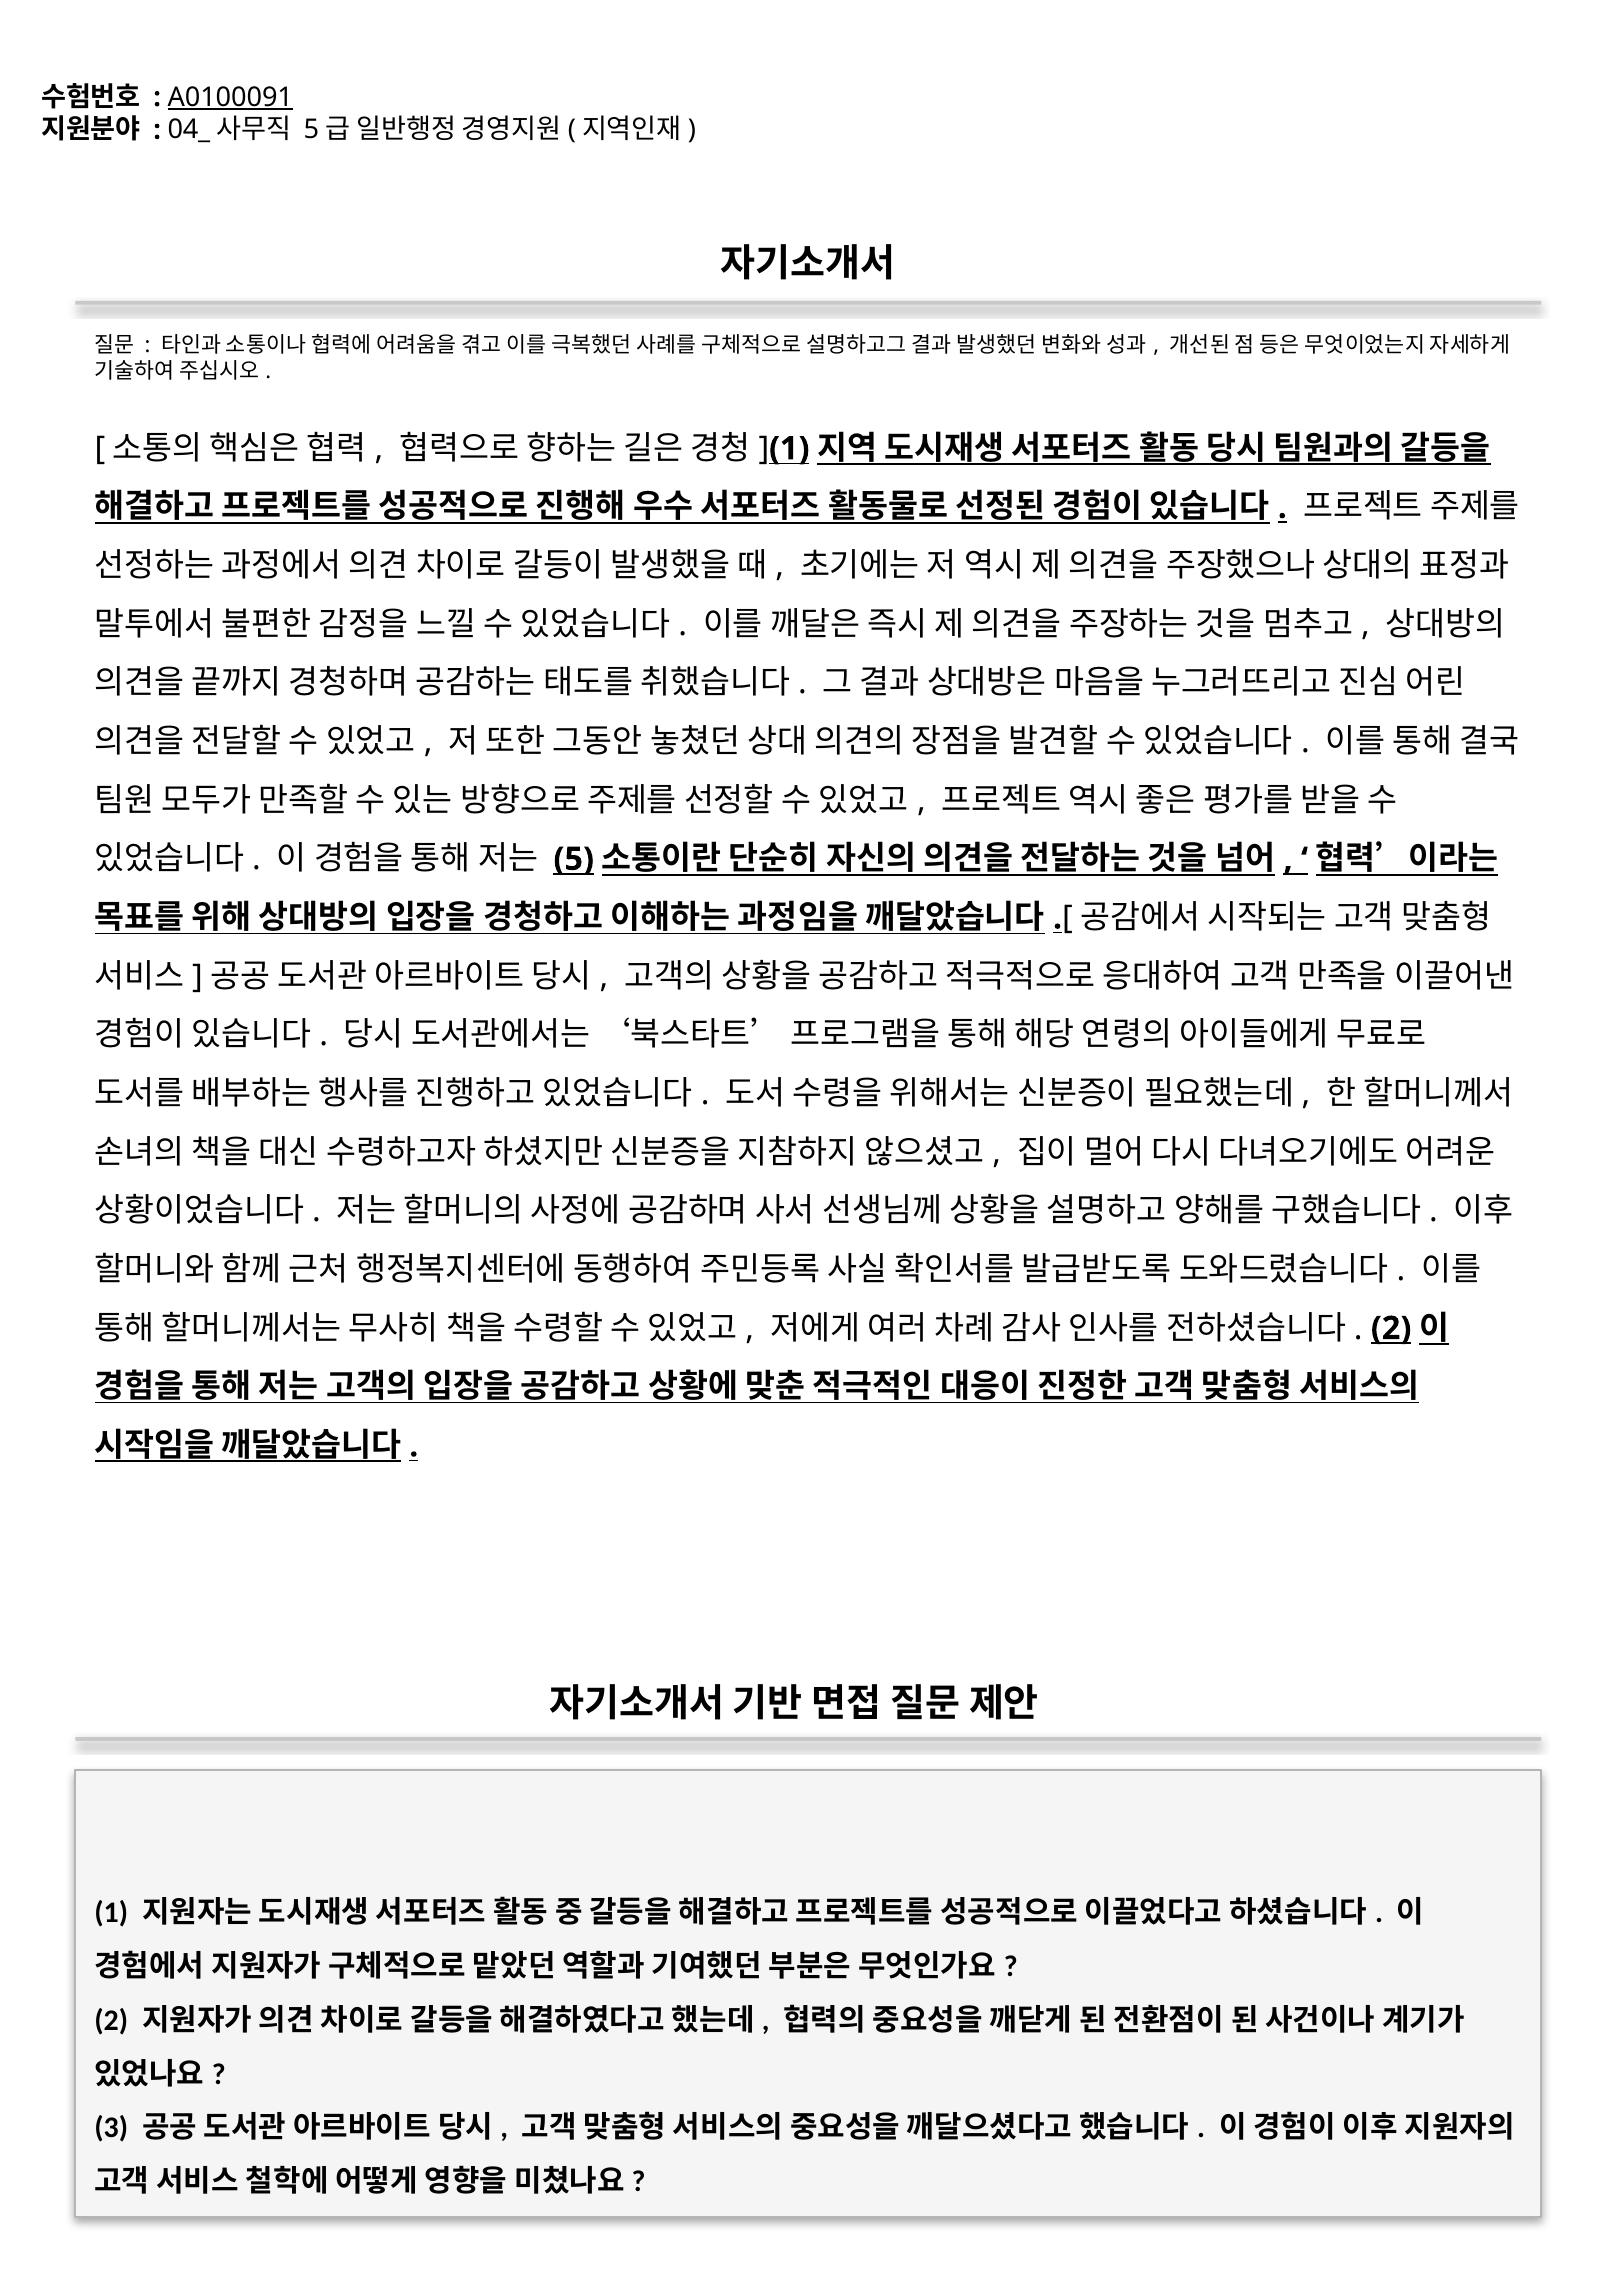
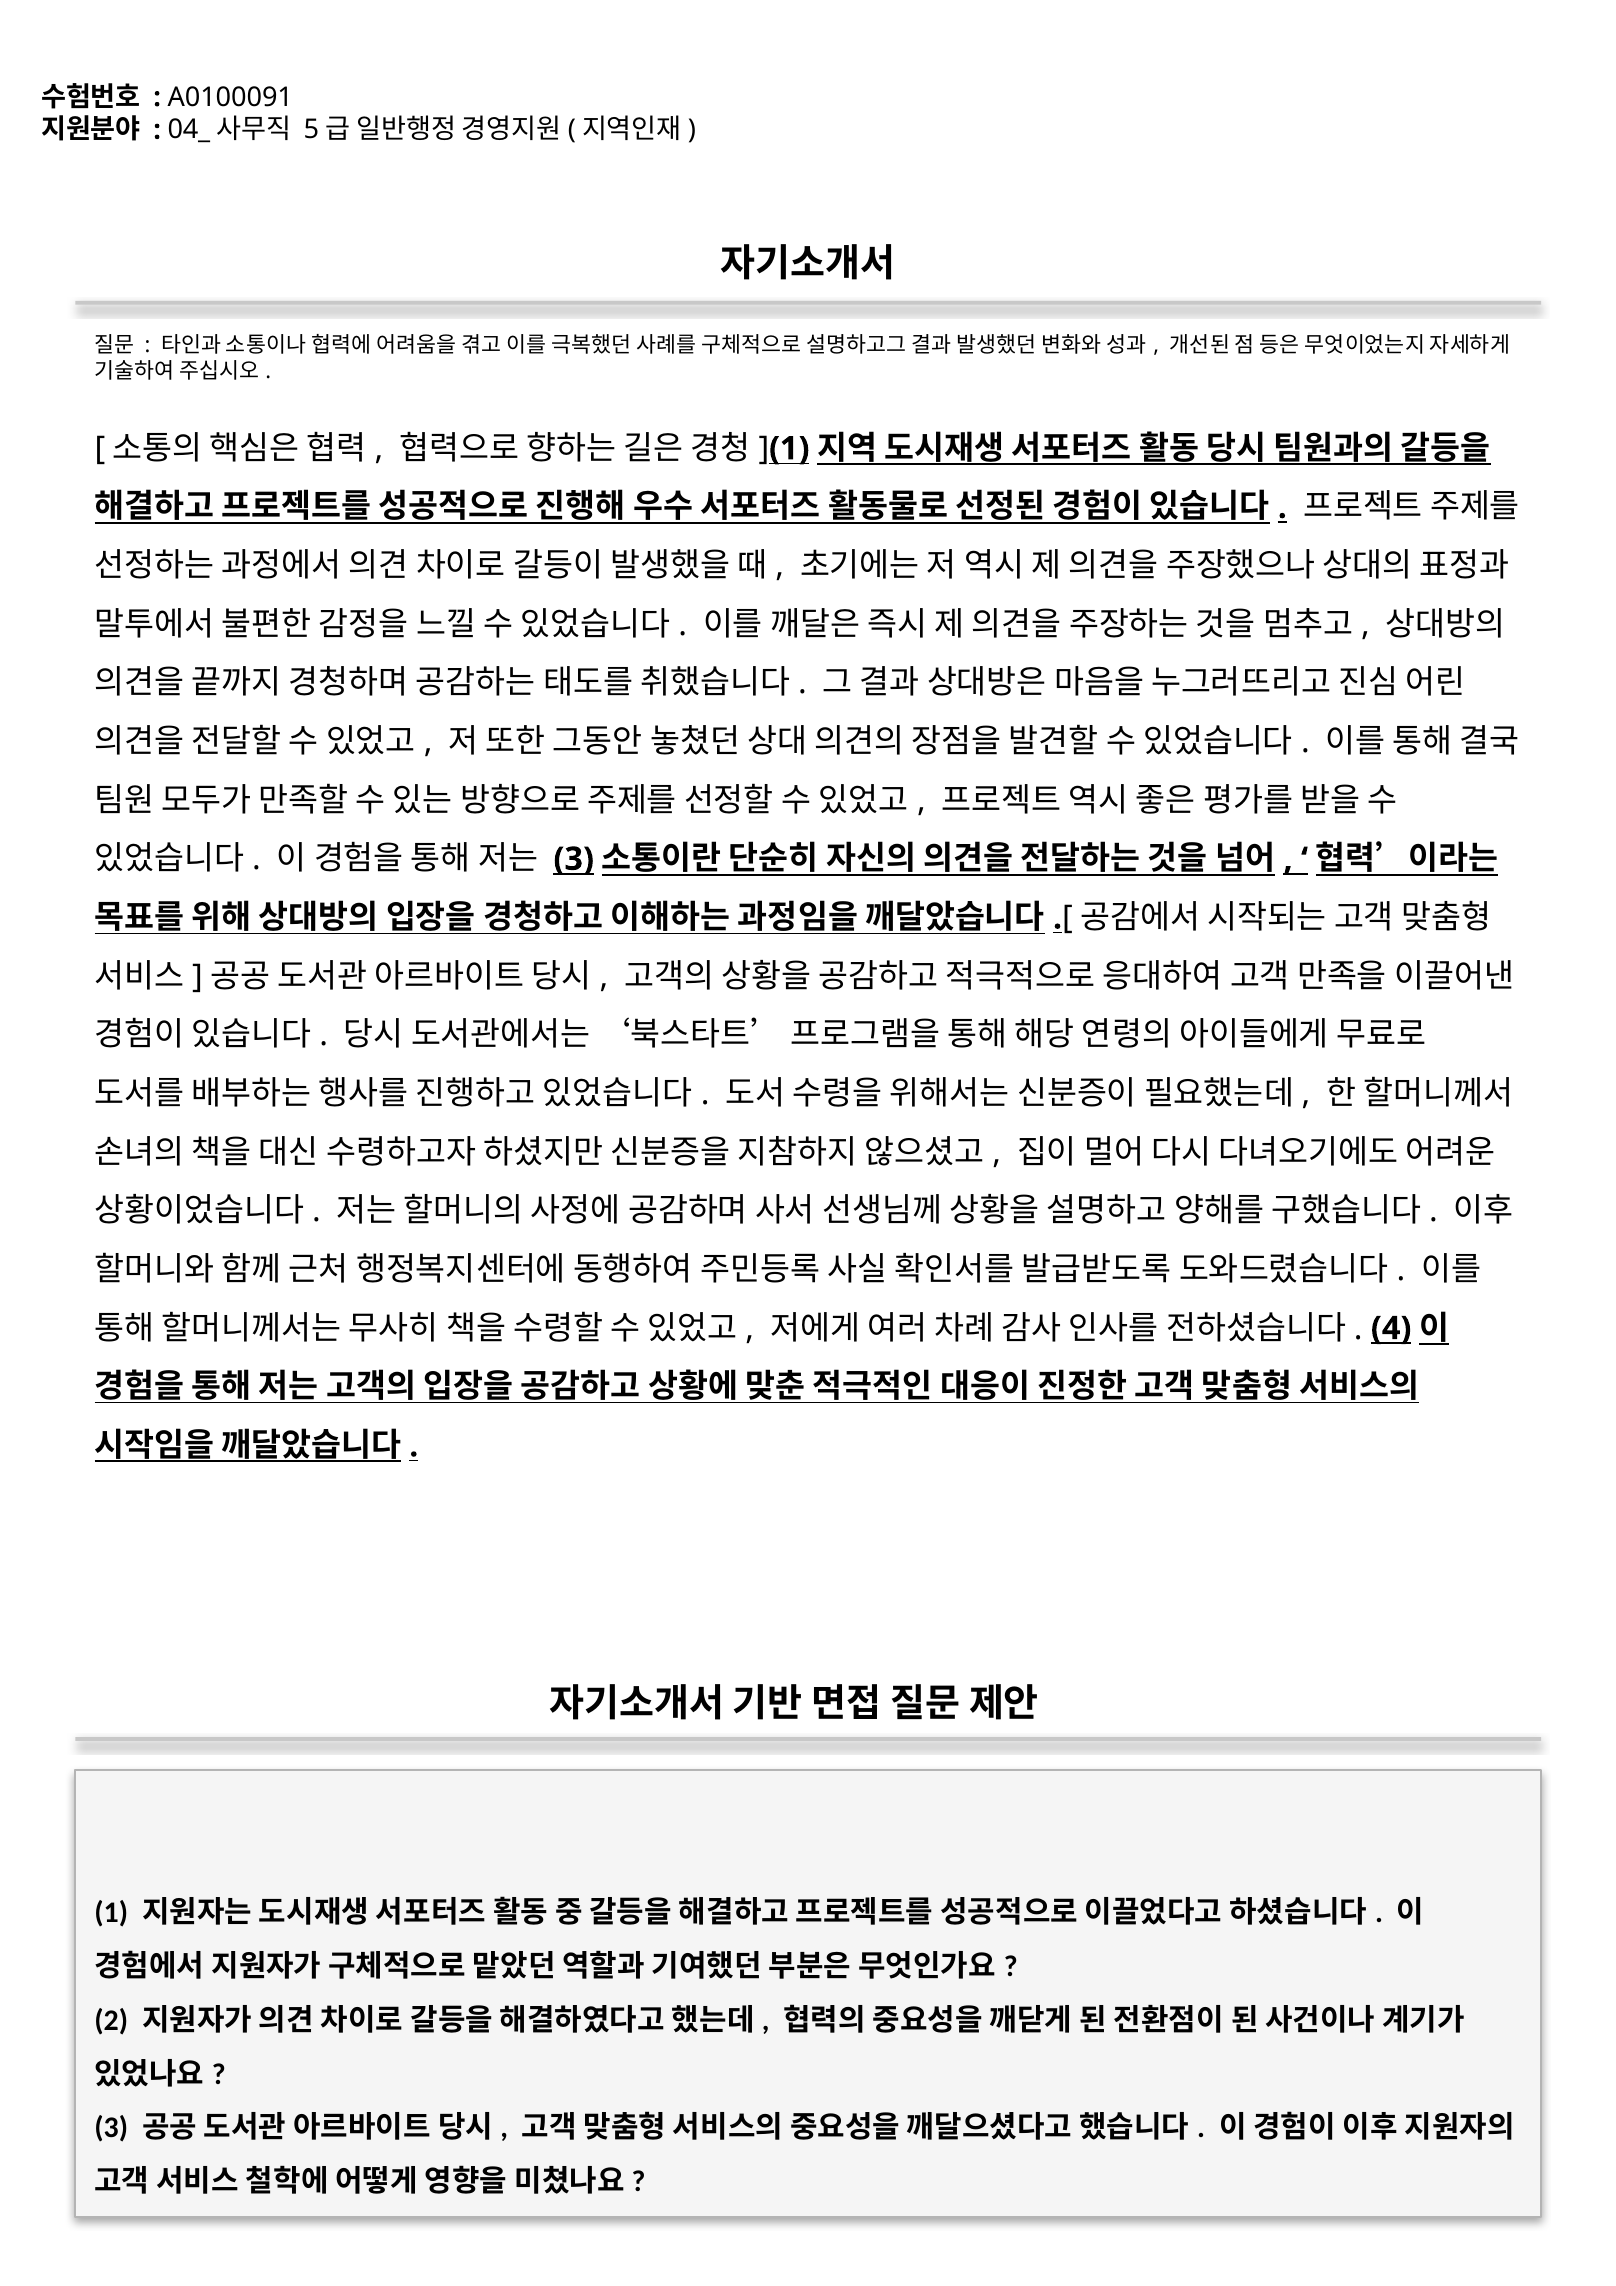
A0100091 underline: present -> none (230, 97)
5: 5 -> 3 (574, 859)
2: 2 -> 4 (1391, 1328)
